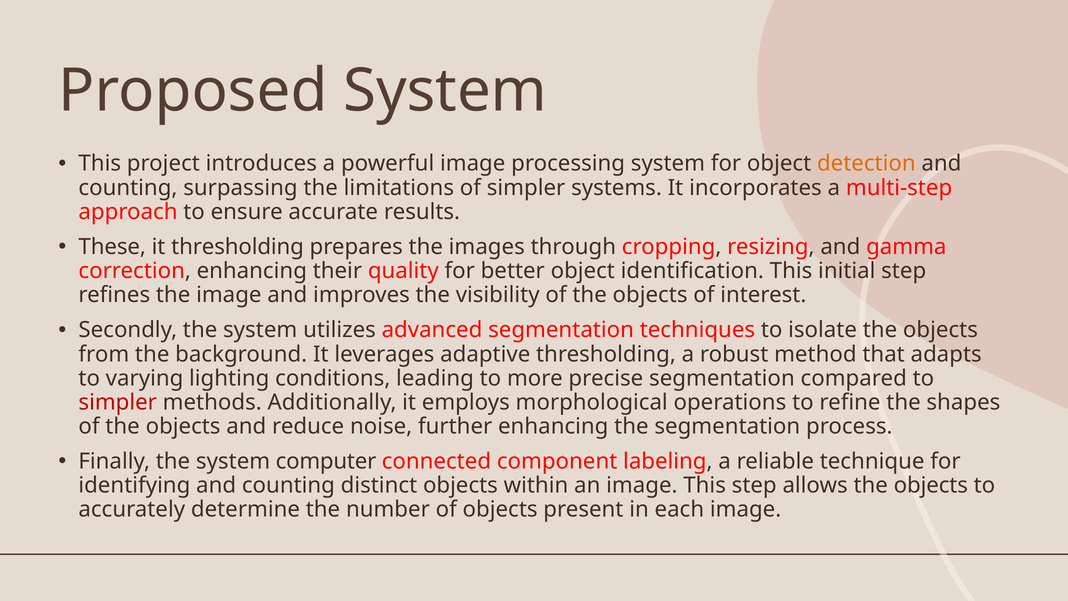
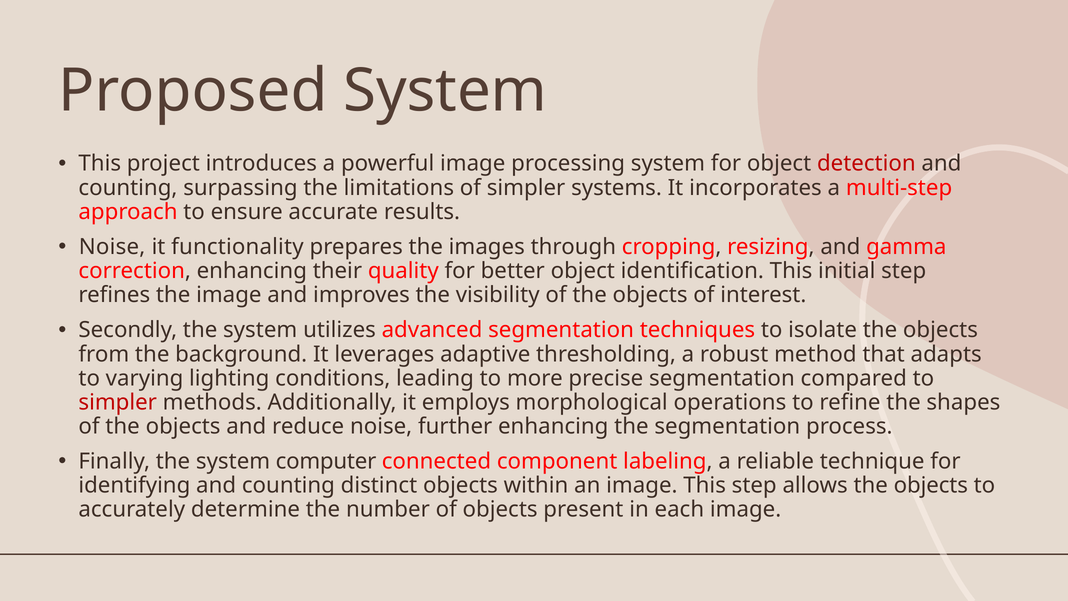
detection colour: orange -> red (866, 164)
These: These -> Noise (112, 247)
it thresholding: thresholding -> functionality (237, 247)
